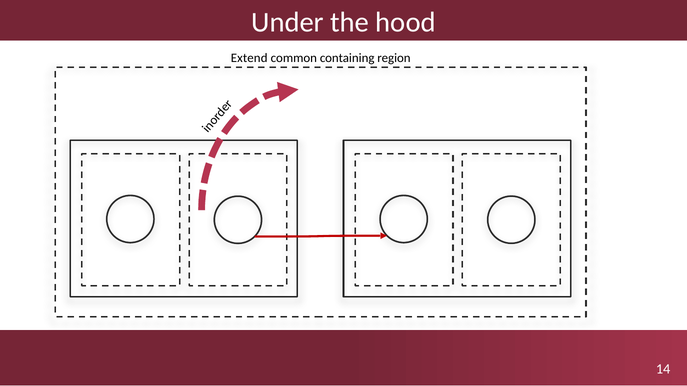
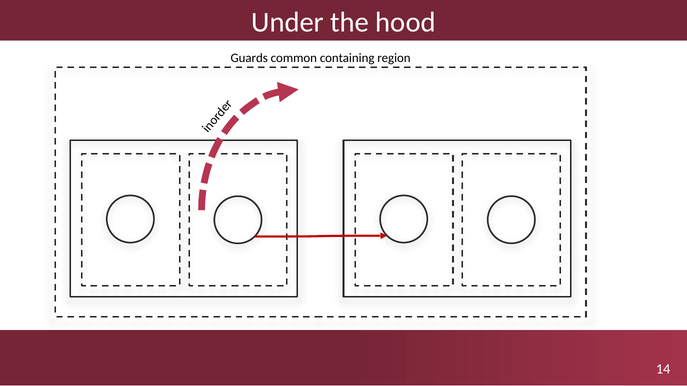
Extend: Extend -> Guards (249, 58)
